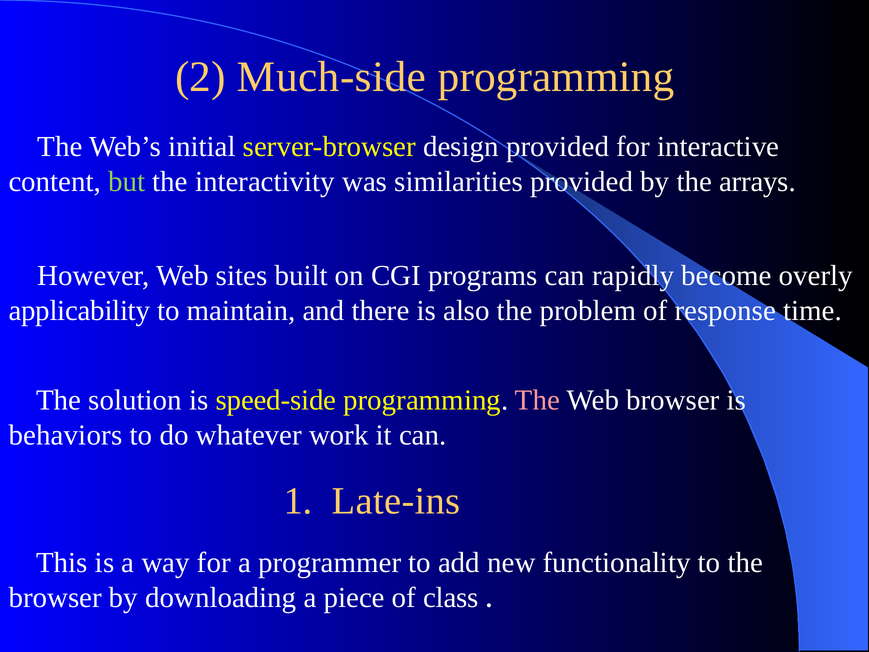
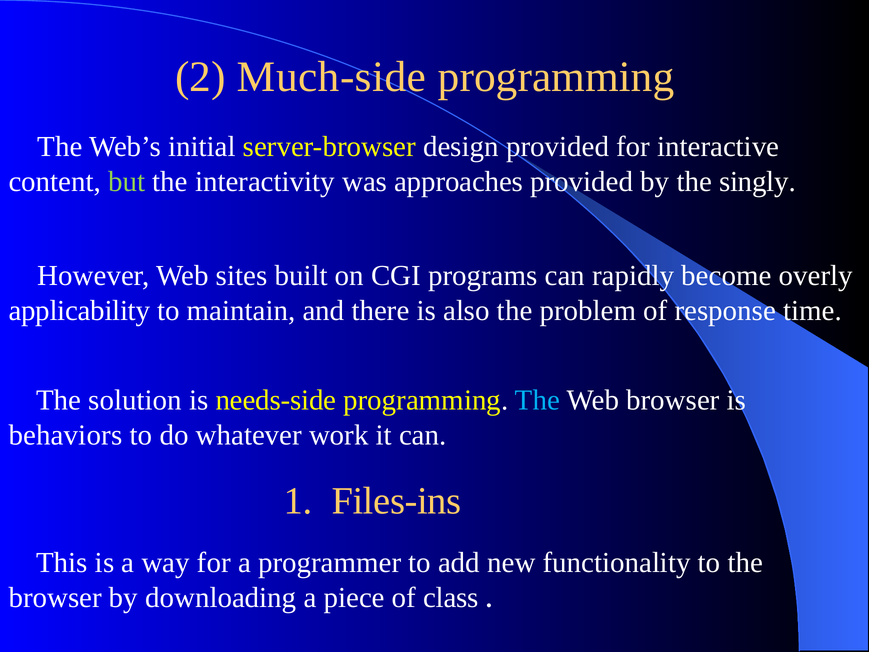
similarities: similarities -> approaches (459, 182)
arrays: arrays -> singly (757, 182)
speed-side: speed-side -> needs-side (276, 400)
The colour: pink -> light blue (537, 400)
Late-ins: Late-ins -> Files-ins (396, 501)
